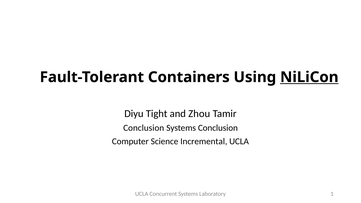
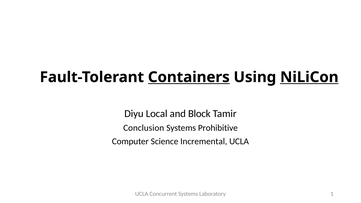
Containers underline: none -> present (189, 77)
Tight: Tight -> Local (157, 114)
Zhou: Zhou -> Block (199, 114)
Systems Conclusion: Conclusion -> Prohibitive (218, 128)
